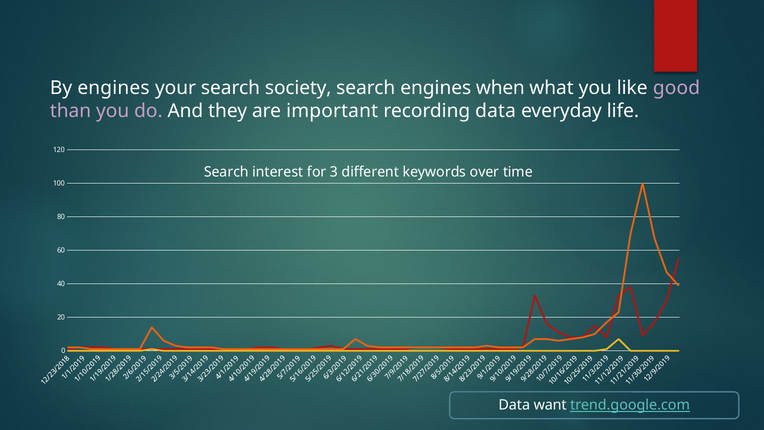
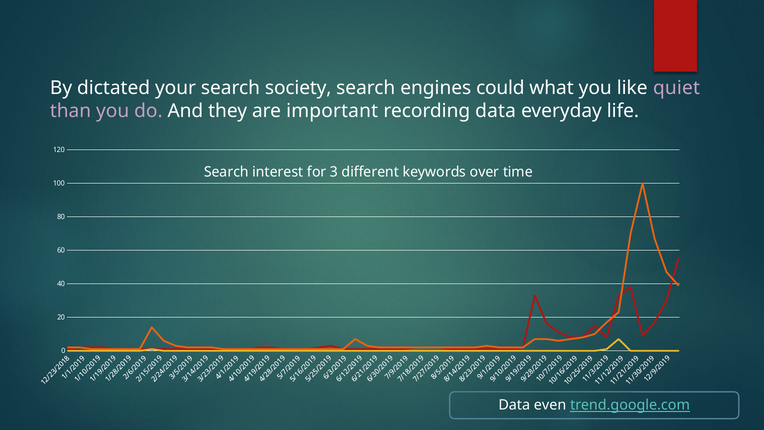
By engines: engines -> dictated (114, 88)
when: when -> could (500, 88)
good: good -> quiet (676, 88)
want: want -> even (550, 405)
